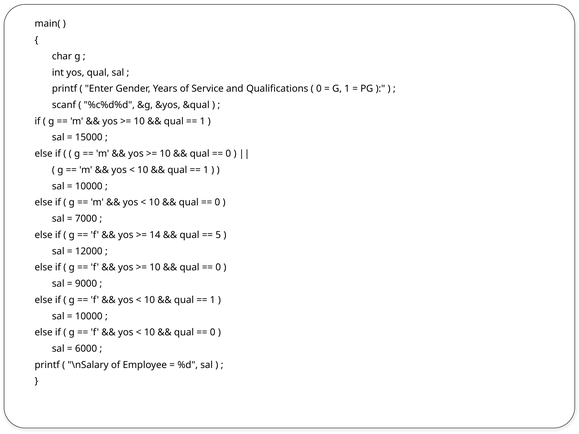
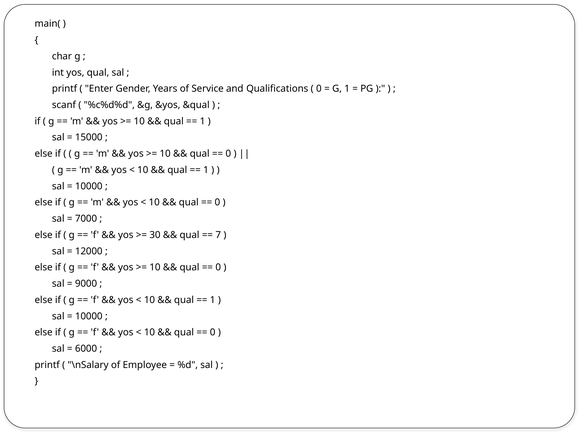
14: 14 -> 30 (155, 235)
5: 5 -> 7 (218, 235)
